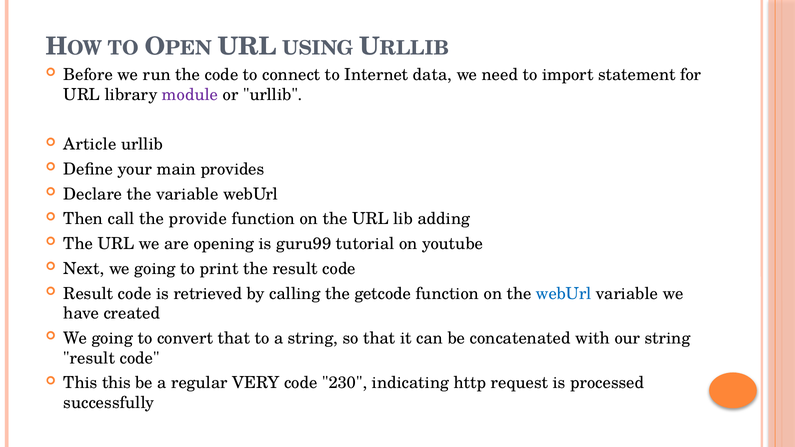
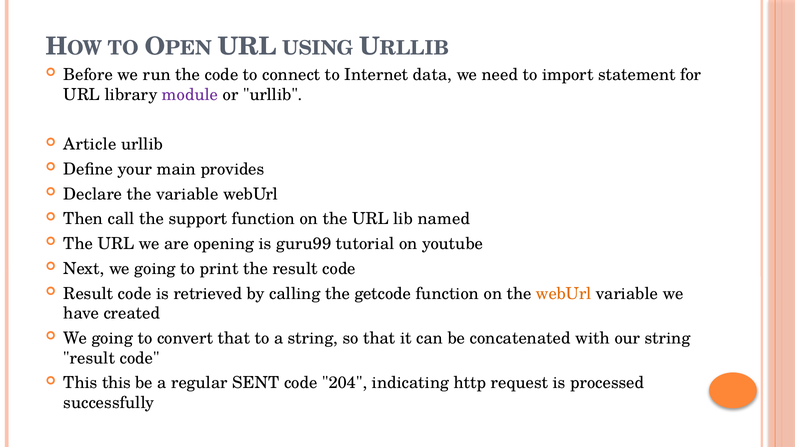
provide: provide -> support (198, 219)
adding: adding -> named (444, 219)
webUrl colour: blue -> orange (564, 294)
VERY: VERY -> SENT (256, 383)
230: 230 -> 204 (345, 383)
